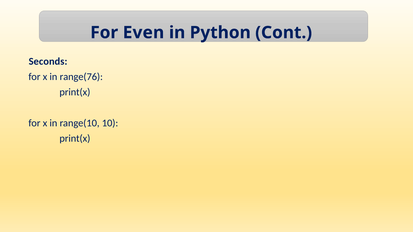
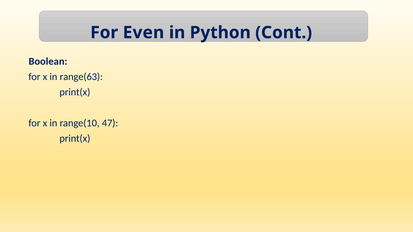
Seconds: Seconds -> Boolean (48, 61)
range(76: range(76 -> range(63 (81, 77)
10: 10 -> 47 (110, 123)
